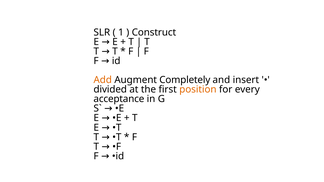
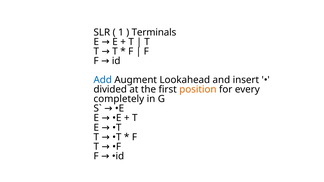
Construct: Construct -> Terminals (154, 33)
Add colour: orange -> blue (103, 80)
Completely: Completely -> Lookahead (185, 80)
acceptance: acceptance -> completely (119, 99)
